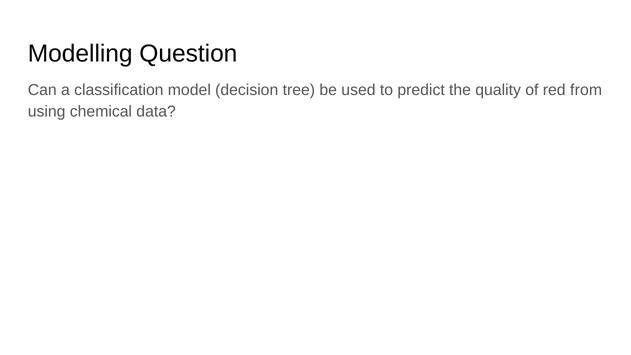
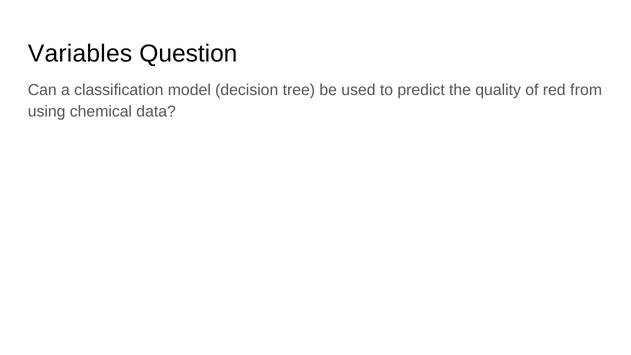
Modelling: Modelling -> Variables (80, 53)
